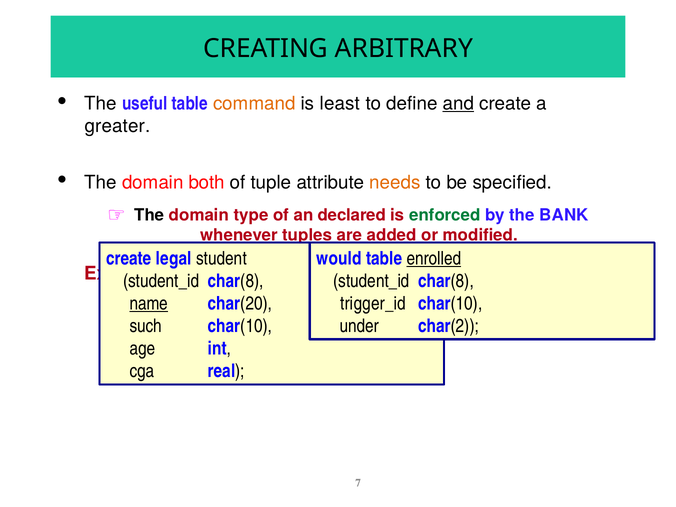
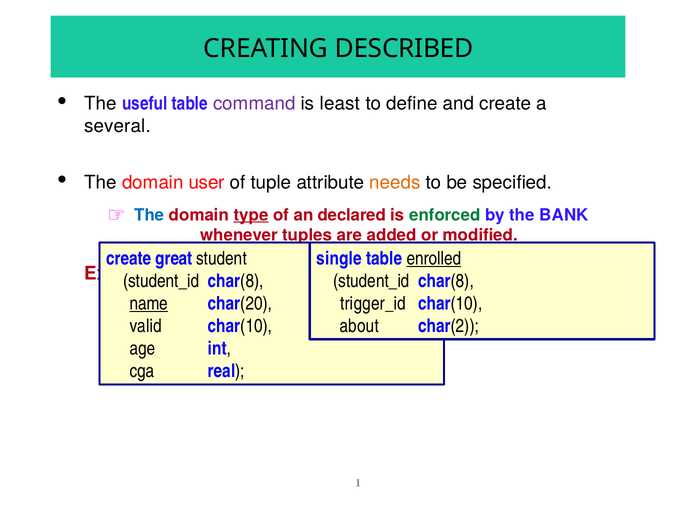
ARBITRARY: ARBITRARY -> DESCRIBED (404, 48)
command colour: orange -> purple (254, 104)
and underline: present -> none (458, 104)
greater: greater -> several (118, 126)
both: both -> user (207, 182)
The colour: black -> blue (149, 215)
type underline: none -> present (251, 215)
legal: legal -> great (174, 258)
would: would -> single (339, 258)
such: such -> valid (146, 326)
under: under -> about (359, 326)
7: 7 -> 1 (358, 483)
